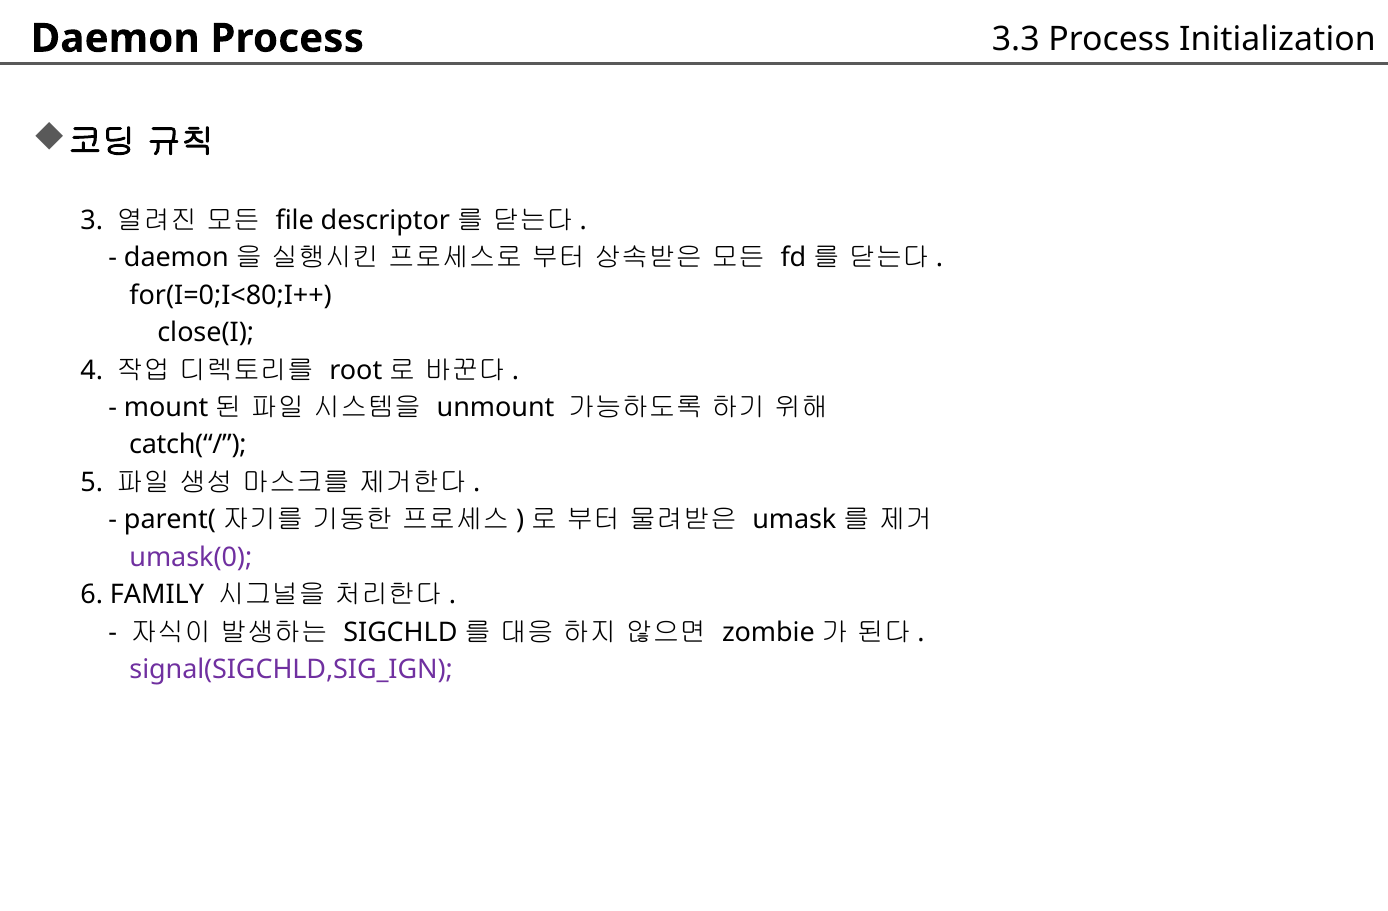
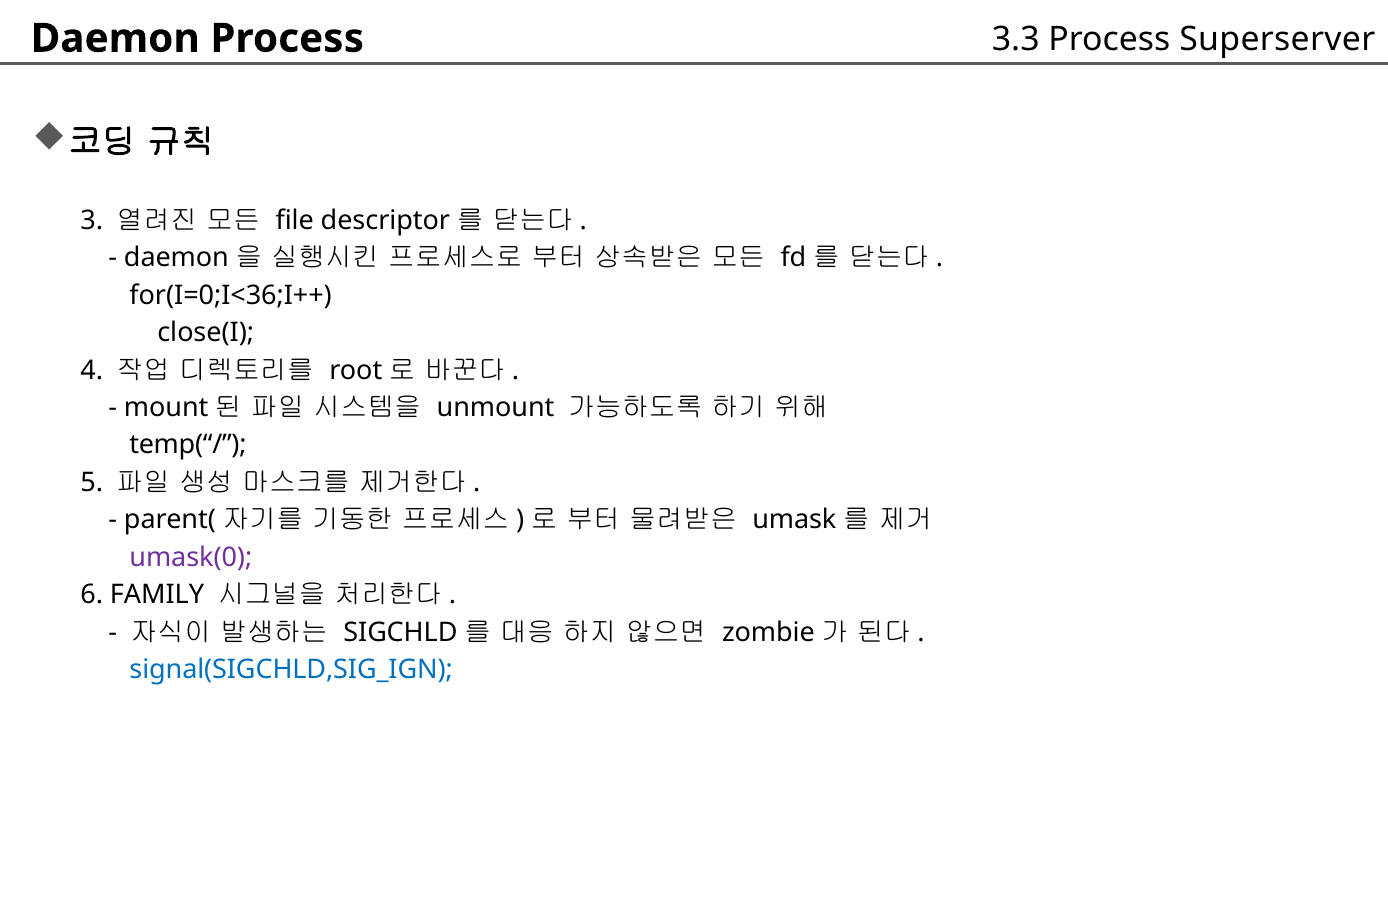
Initialization: Initialization -> Superserver (1277, 39)
for(I=0;I<80;I++: for(I=0;I<80;I++ -> for(I=0;I<36;I++ (231, 296)
catch(“/: catch(“/ -> temp(“/ (188, 445)
signal(SIGCHLD,SIG_IGN colour: purple -> blue (291, 670)
